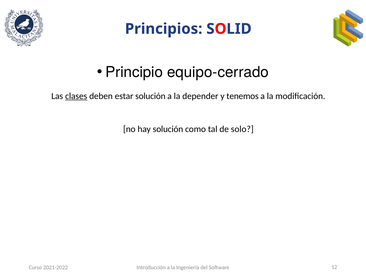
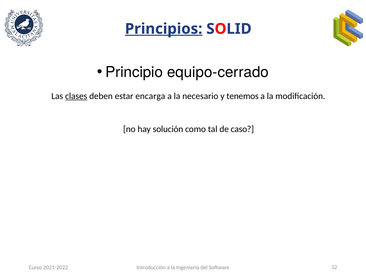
Principios underline: none -> present (164, 29)
estar solución: solución -> encarga (150, 96)
depender: depender -> necesario (200, 96)
solo: solo -> caso (242, 129)
